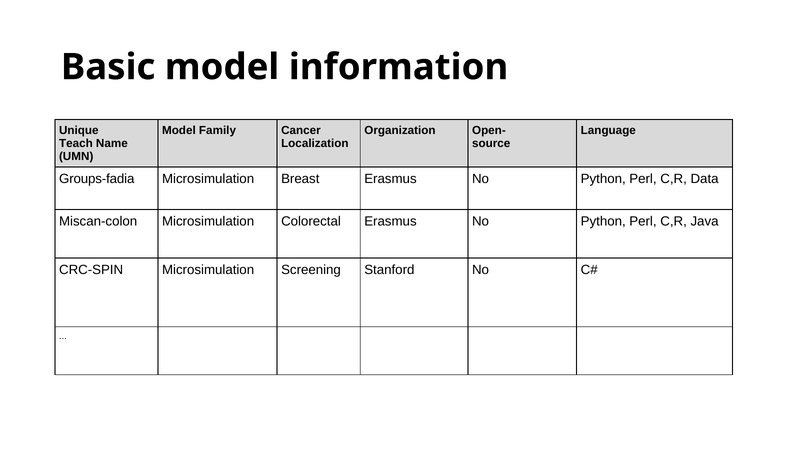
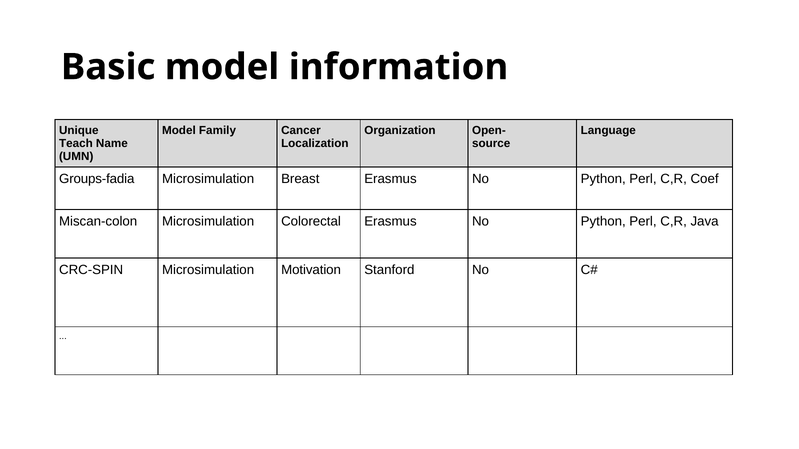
Data: Data -> Coef (705, 179)
Screening: Screening -> Motivation (311, 270)
